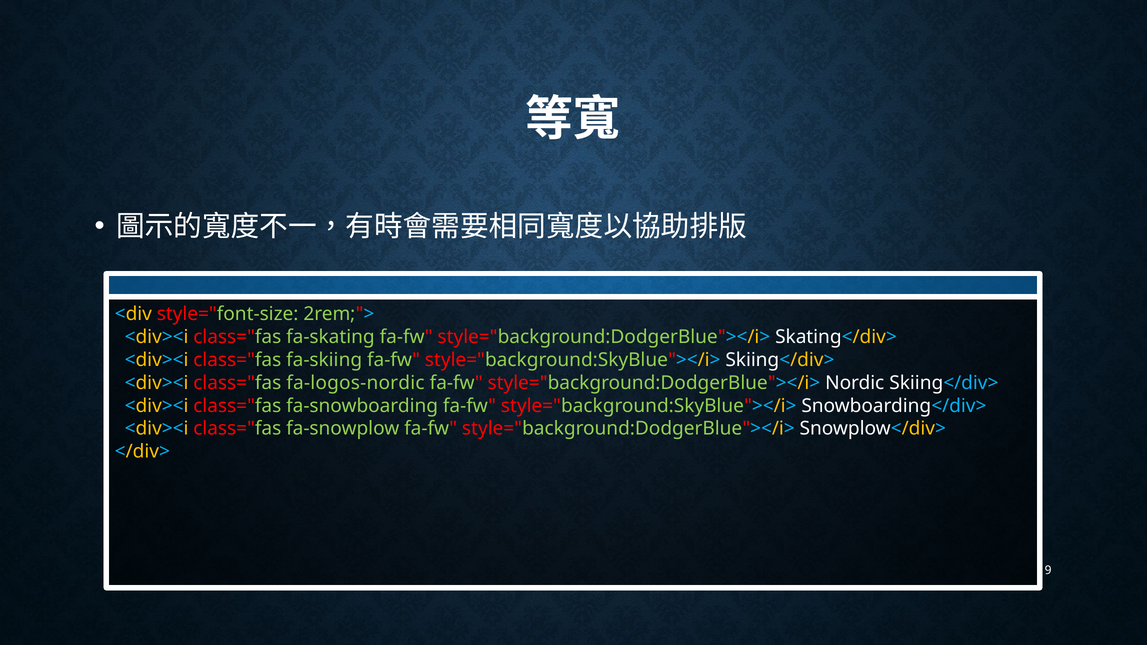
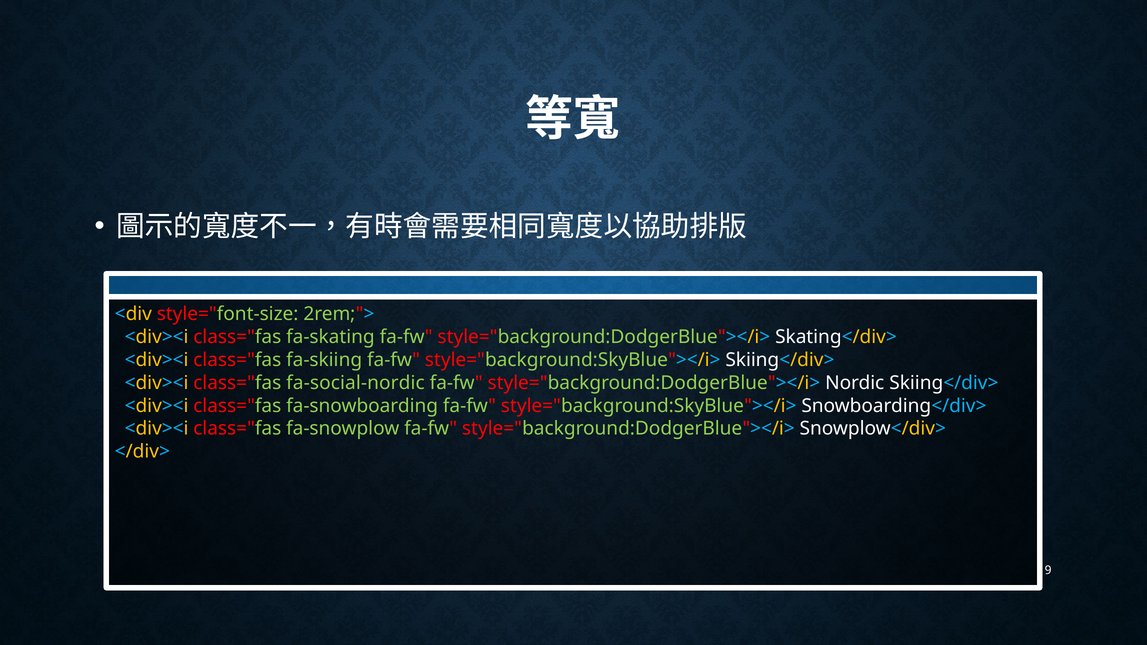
fa-logos-nordic: fa-logos-nordic -> fa-social-nordic (355, 383)
